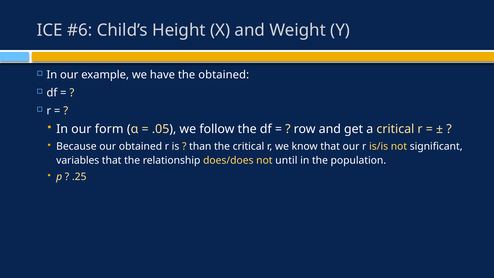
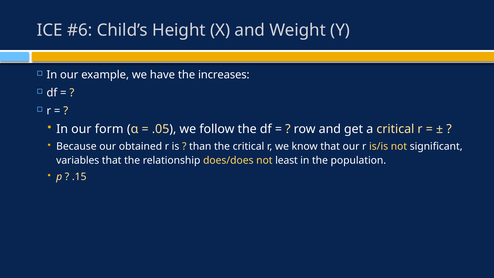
the obtained: obtained -> increases (224, 75)
until: until -> least (287, 160)
.25: .25 -> .15 (79, 177)
